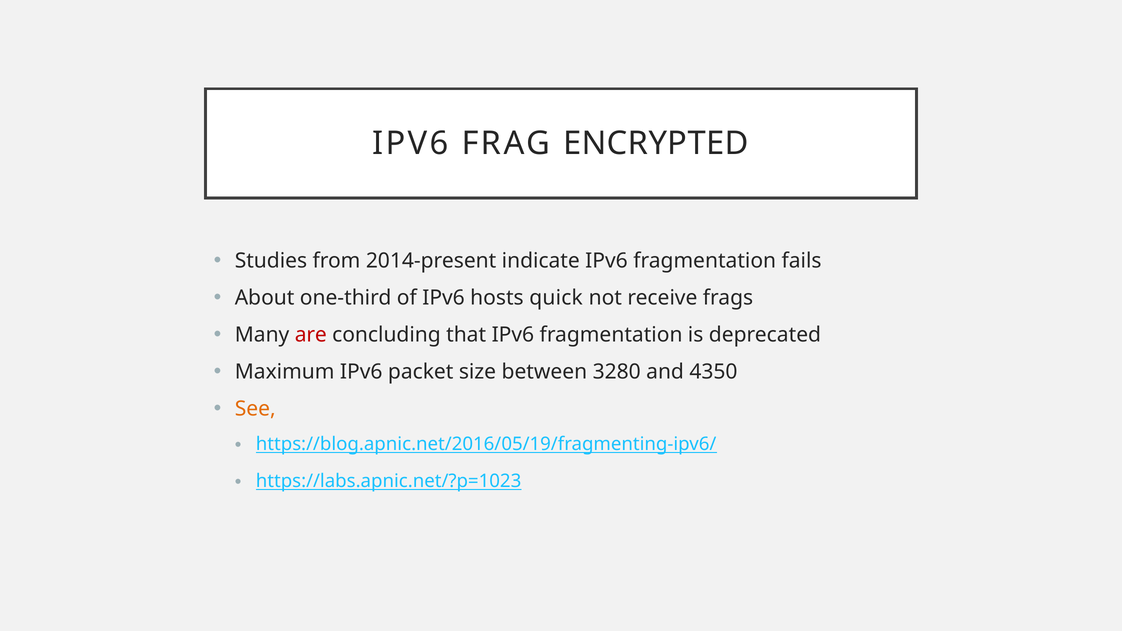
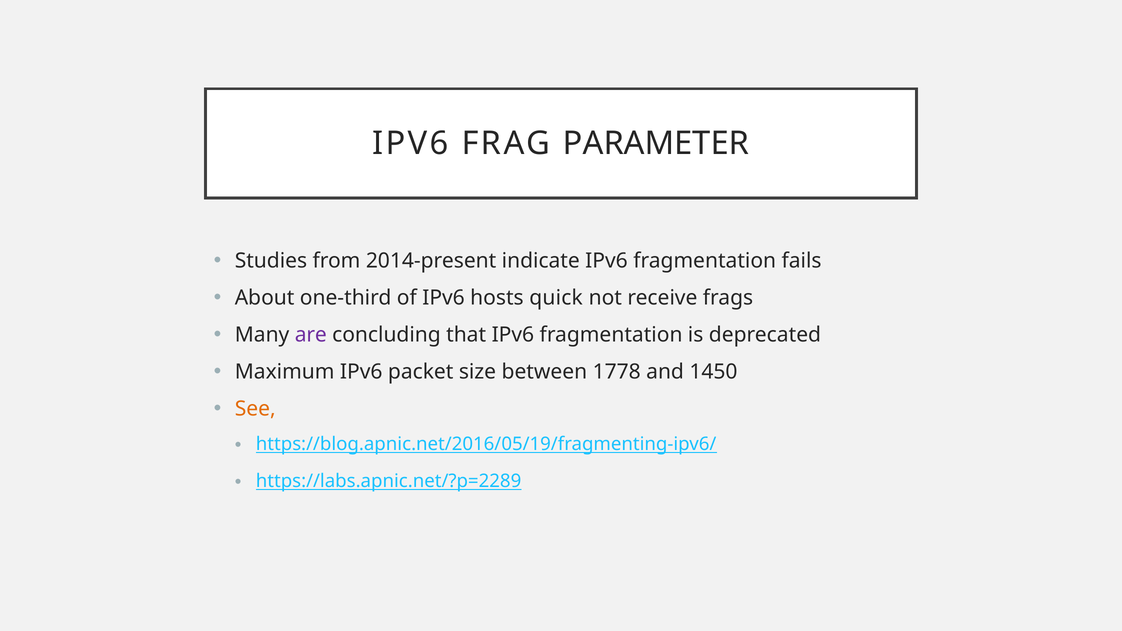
ENCRYPTED: ENCRYPTED -> PARAMETER (656, 143)
are colour: red -> purple (311, 335)
3280: 3280 -> 1778 (617, 372)
4350: 4350 -> 1450 (713, 372)
https://labs.apnic.net/?p=1023: https://labs.apnic.net/?p=1023 -> https://labs.apnic.net/?p=2289 (389, 481)
